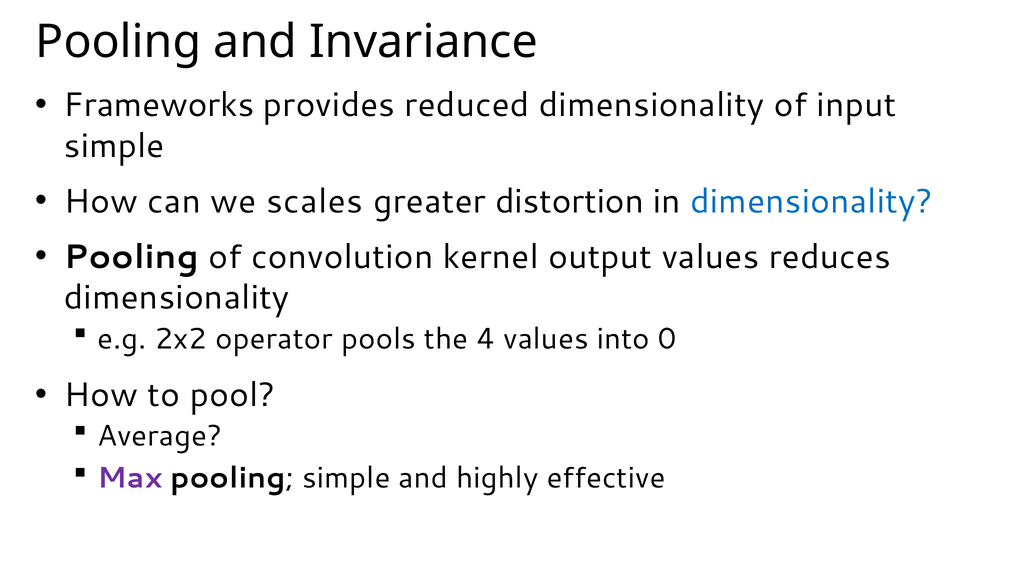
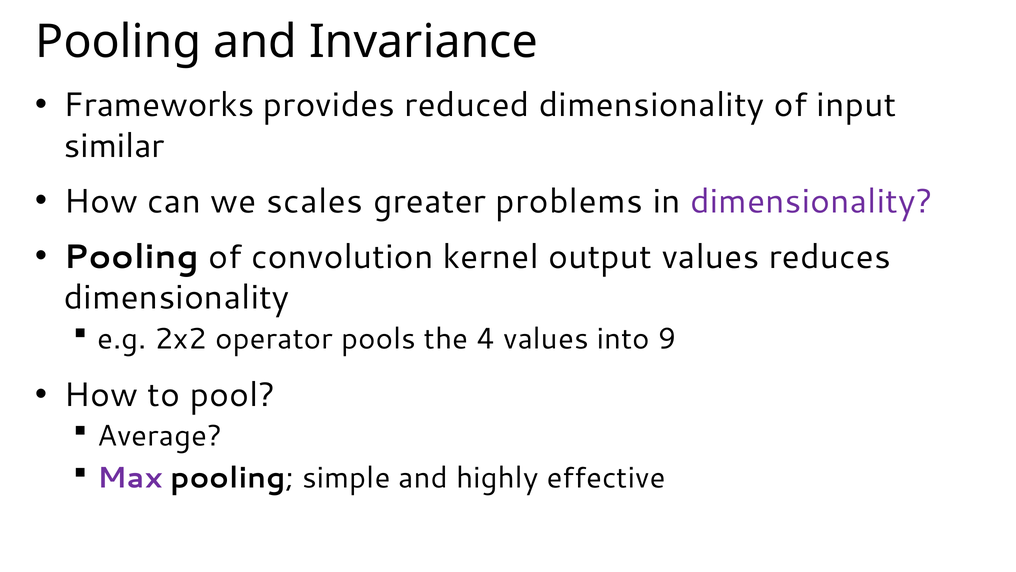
simple: simple -> similar (114, 146)
distortion: distortion -> problems (569, 201)
dimensionality colour: blue -> purple (812, 201)
0: 0 -> 9 (667, 338)
